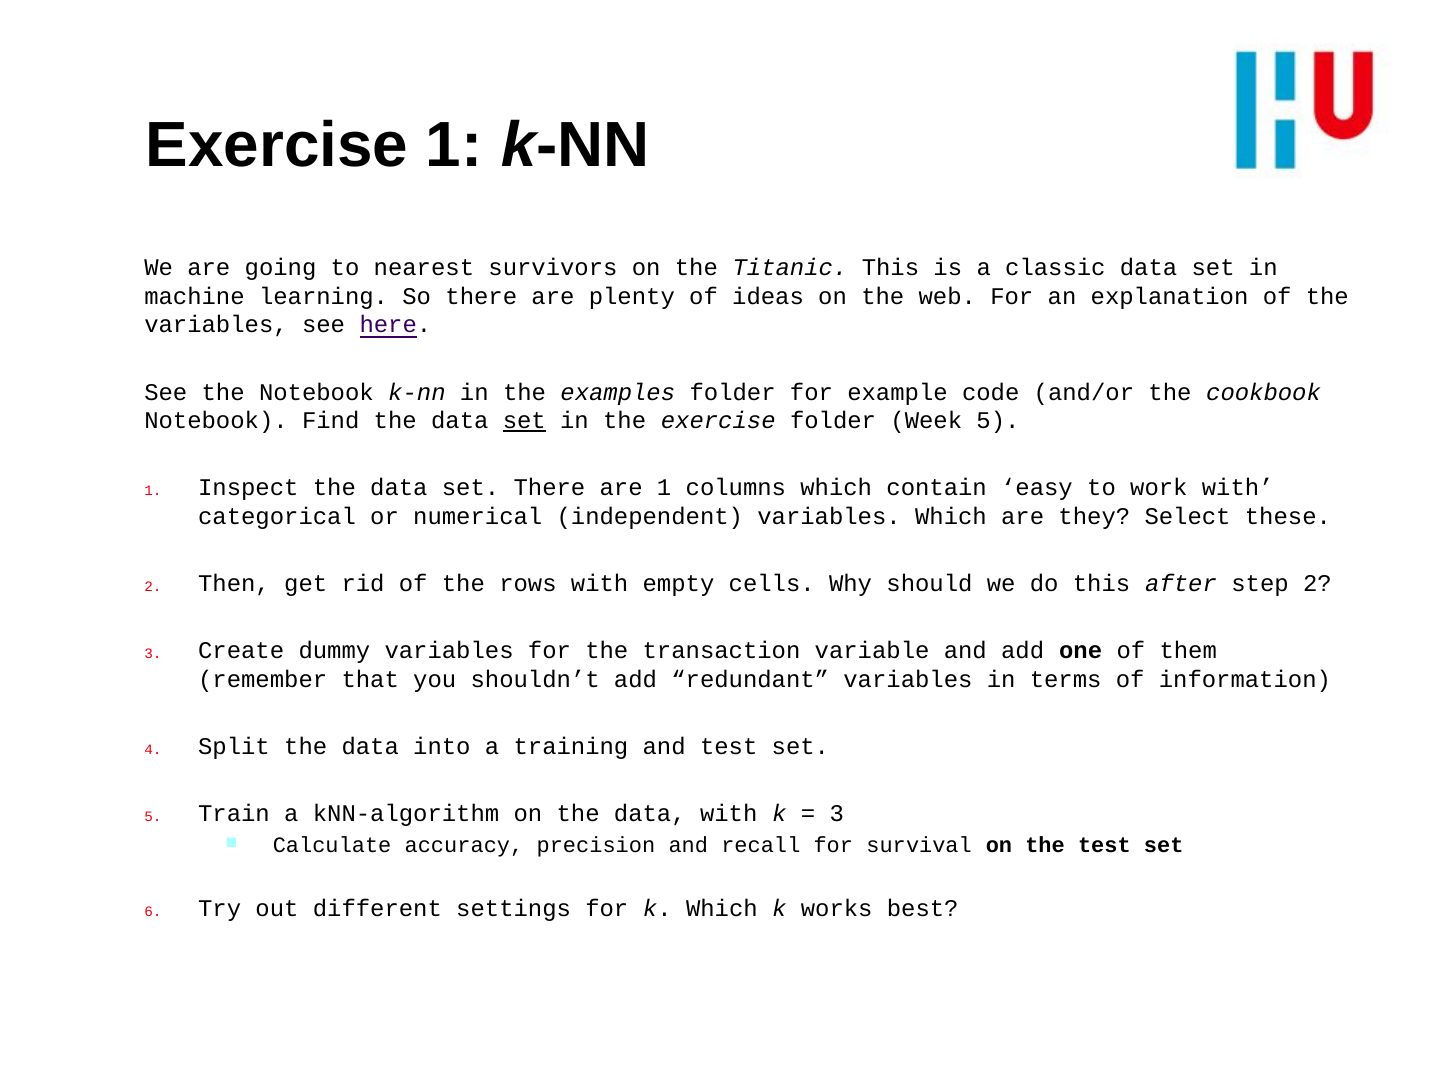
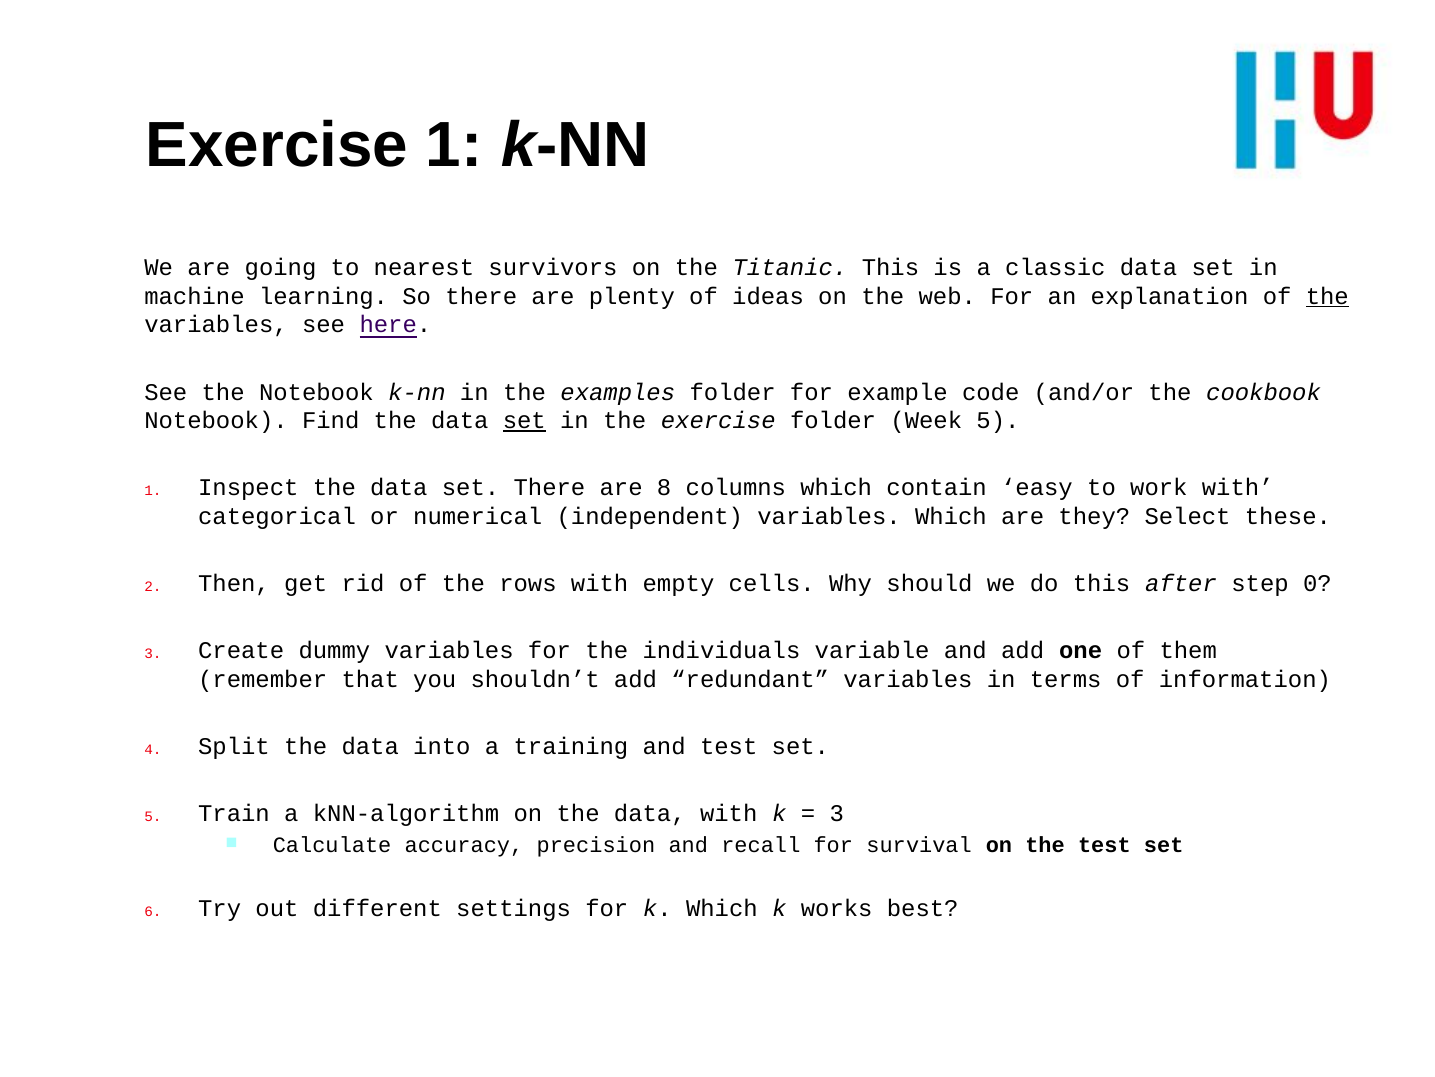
the underline: none -> present (1327, 296)
are 1: 1 -> 8 (664, 488)
step 2: 2 -> 0 (1317, 583)
transaction: transaction -> individuals (722, 650)
